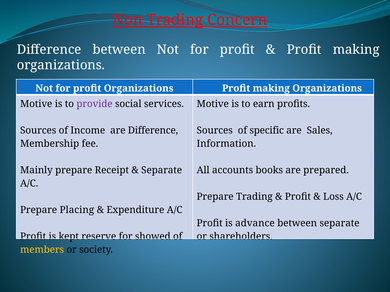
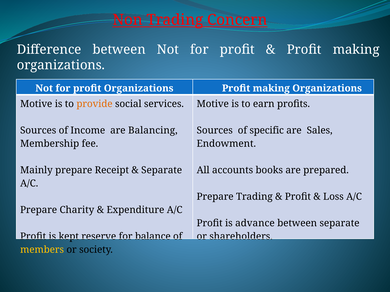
provide colour: purple -> orange (95, 104)
are Difference: Difference -> Balancing (153, 131)
Information: Information -> Endowment (226, 144)
Placing: Placing -> Charity (77, 210)
showed: showed -> balance (153, 237)
